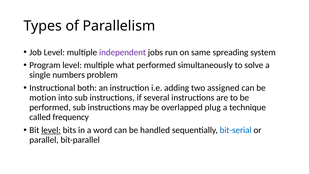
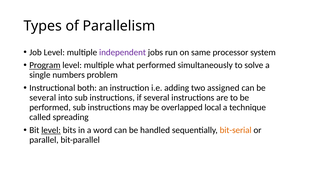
spreading: spreading -> processor (231, 52)
Program underline: none -> present (45, 65)
motion: motion -> several (43, 98)
plug: plug -> local (213, 107)
frequency: frequency -> spreading (71, 117)
bit-serial colour: blue -> orange (236, 130)
